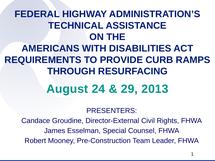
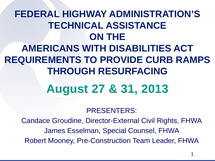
24: 24 -> 27 (98, 89)
29: 29 -> 31 (129, 89)
